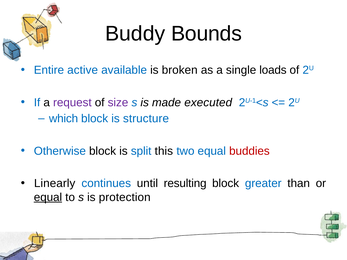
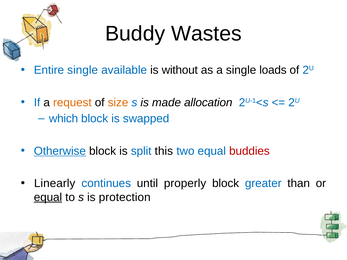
Bounds: Bounds -> Wastes (206, 34)
Entire active: active -> single (83, 70)
broken: broken -> without (180, 70)
request colour: purple -> orange (72, 103)
size colour: purple -> orange (118, 103)
executed: executed -> allocation (208, 103)
structure: structure -> swapped (146, 119)
Otherwise underline: none -> present (60, 151)
resulting: resulting -> properly (185, 184)
